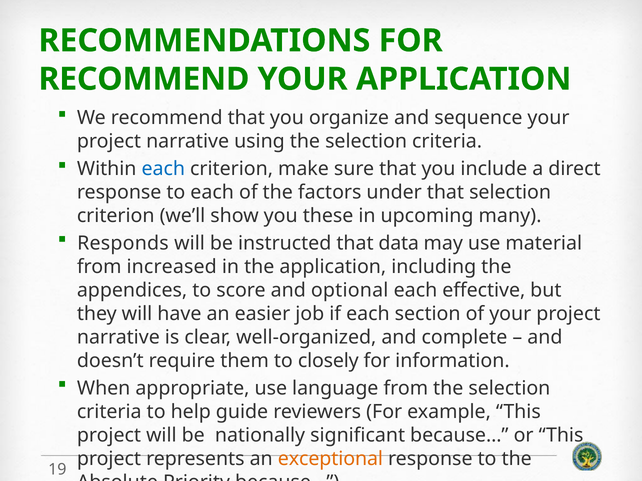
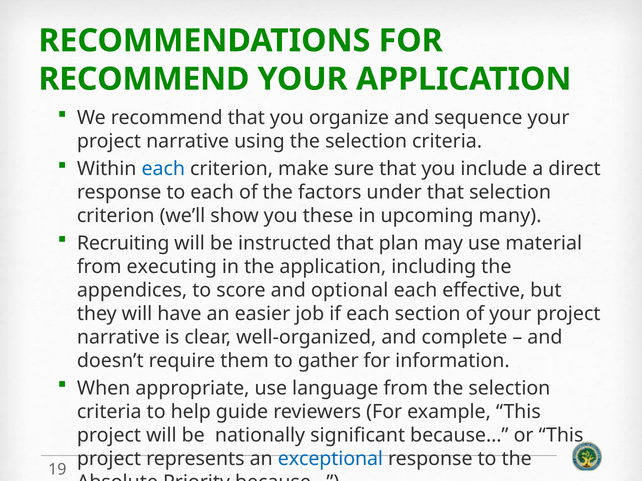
Responds: Responds -> Recruiting (123, 243)
data: data -> plan (399, 243)
increased: increased -> executing (172, 267)
closely: closely -> gather (328, 361)
exceptional colour: orange -> blue (330, 459)
